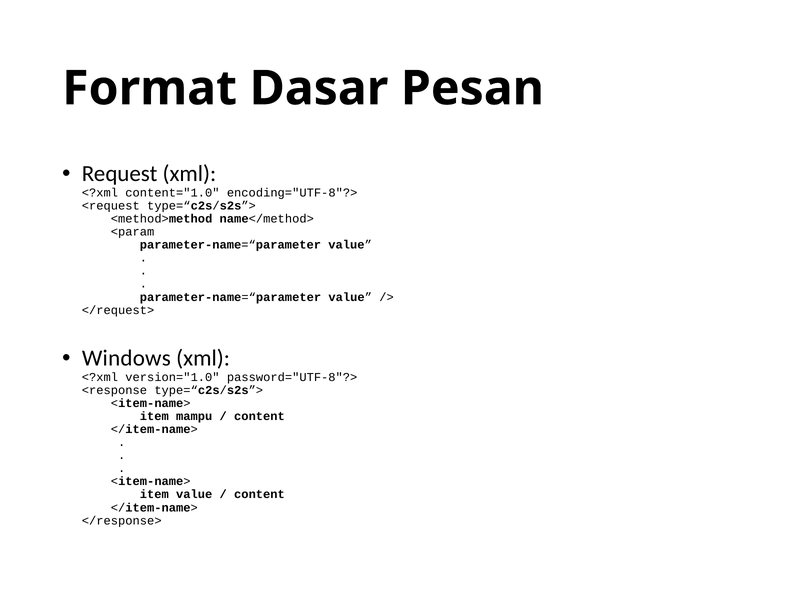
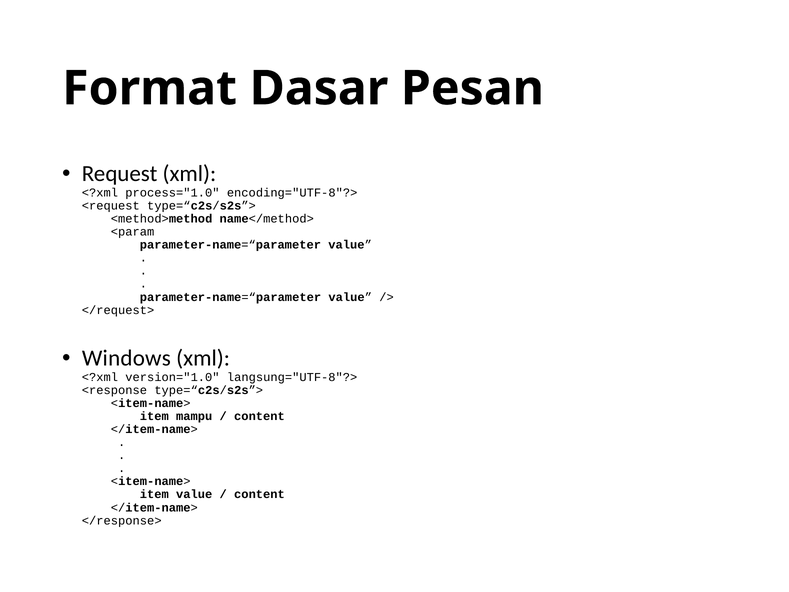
content="1.0: content="1.0 -> process="1.0 (172, 193)
password="UTF-8"?>: password="UTF-8"?> -> langsung="UTF-8"?> (292, 377)
